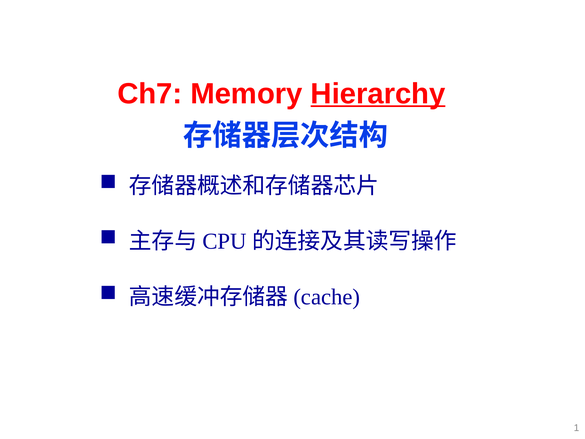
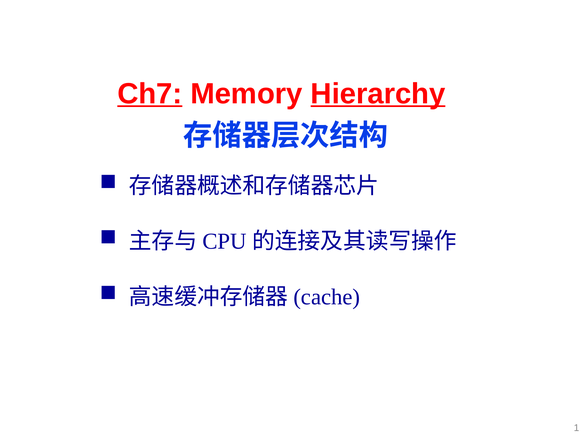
Ch7 underline: none -> present (150, 94)
